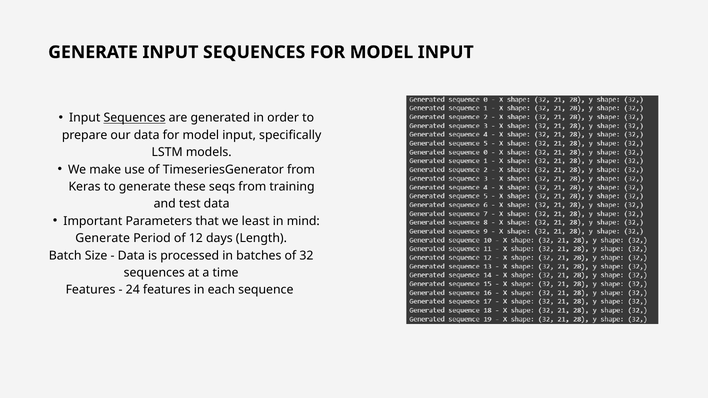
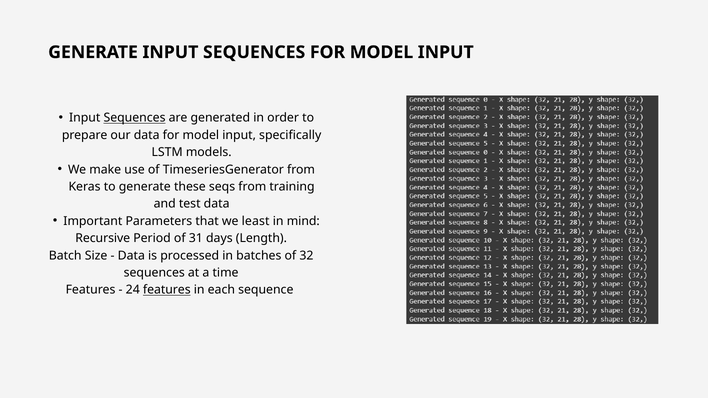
Generate: Generate -> Recursive (103, 238)
12: 12 -> 31 (196, 238)
features underline: none -> present (167, 290)
